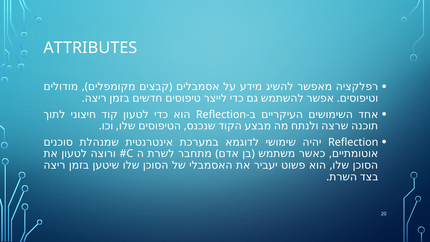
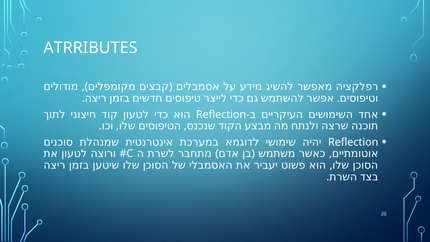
ATTRIBUTES: ATTRIBUTES -> ATRRIBUTES (91, 48)
